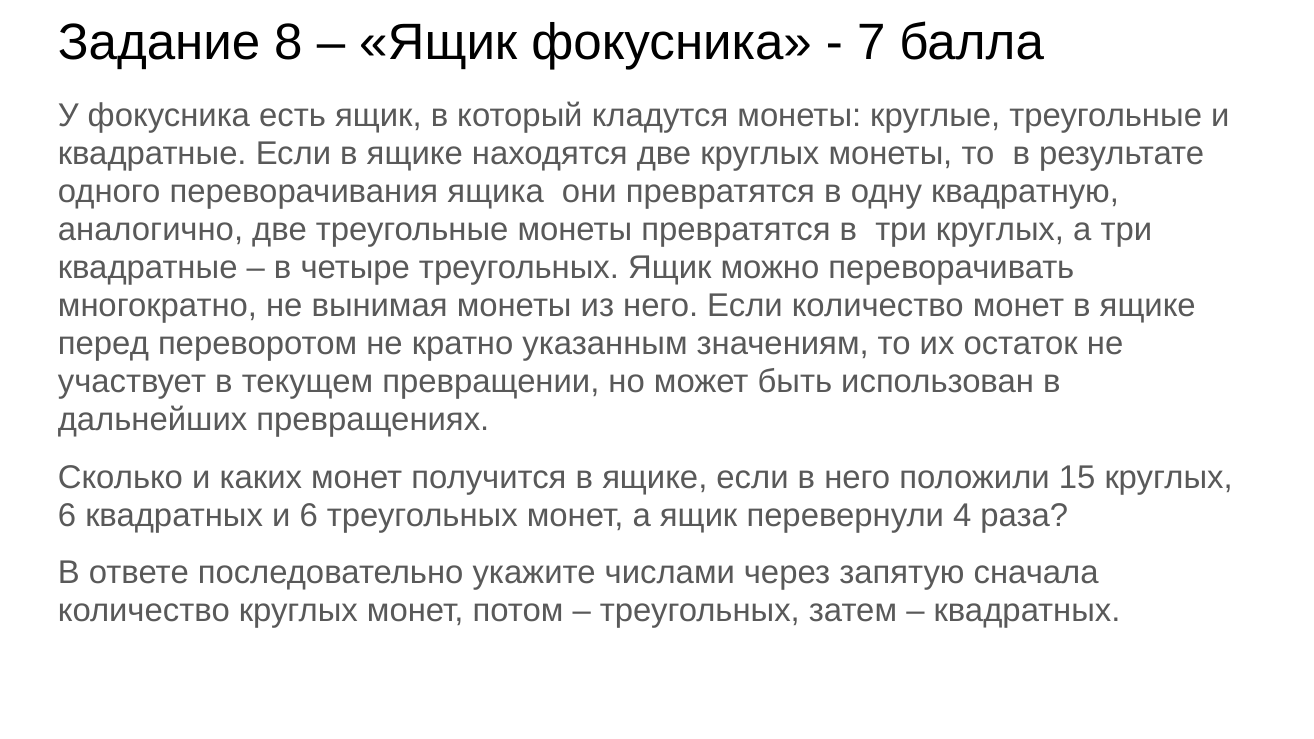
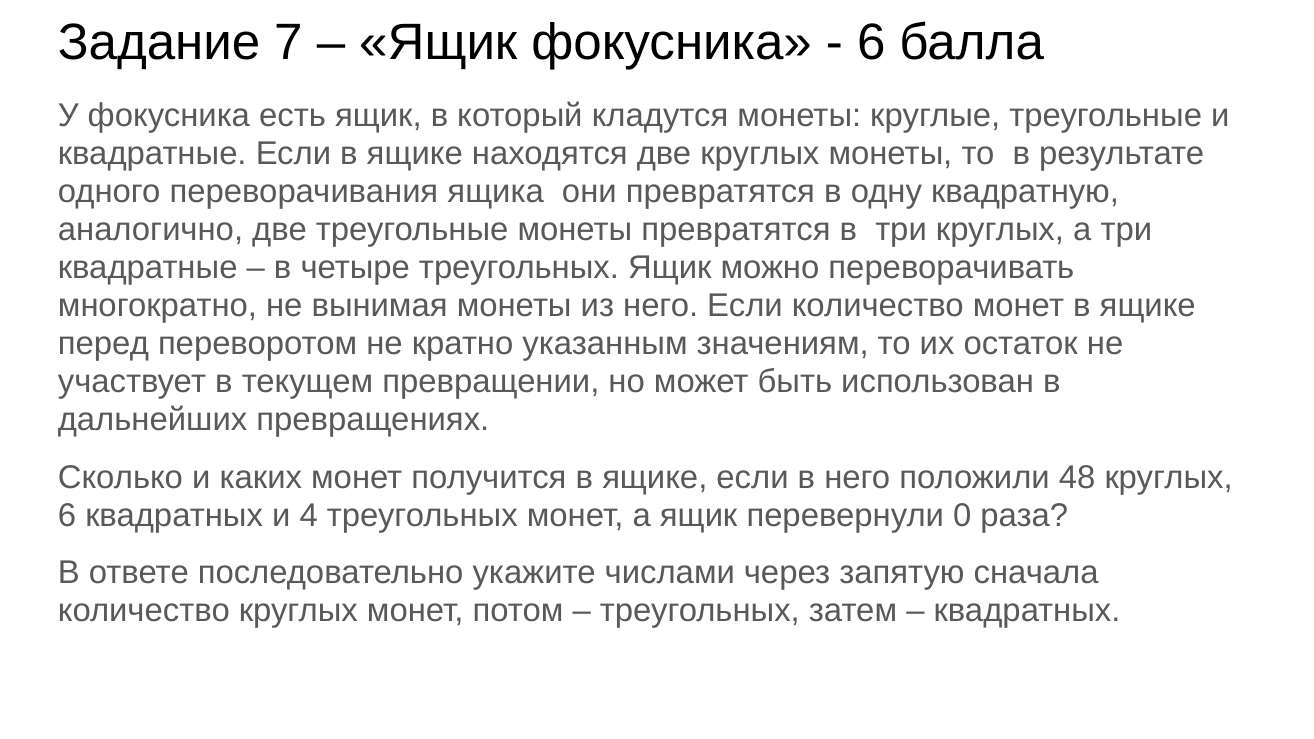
8: 8 -> 7 (288, 42)
7: 7 -> 6 (871, 42)
15: 15 -> 48 (1077, 478)
и 6: 6 -> 4 (309, 516)
4: 4 -> 0 (962, 516)
